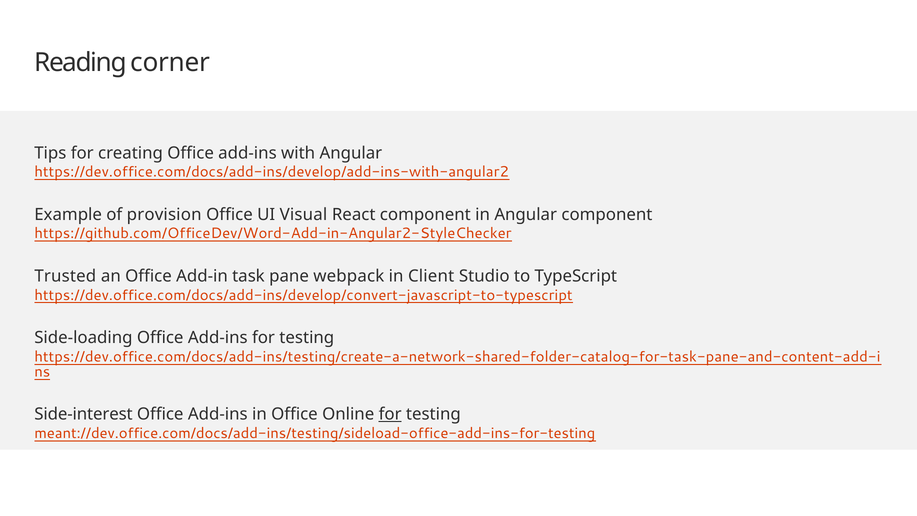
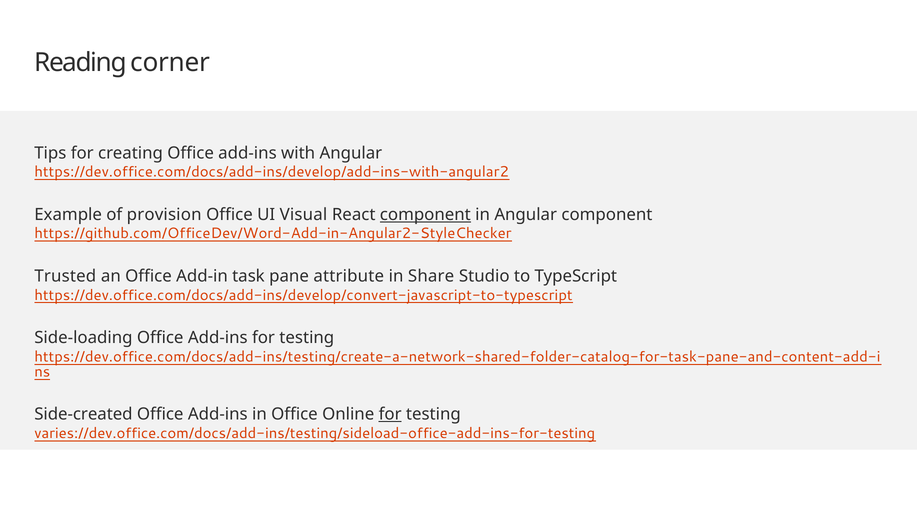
component underline: none -> present (425, 214)
webpack: webpack -> attribute (349, 276)
Client: Client -> Share (431, 276)
Side-interest: Side-interest -> Side-created (83, 414)
meant://dev.office.com/docs/add-ins/testing/sideload-office-add-ins-for-testing: meant://dev.office.com/docs/add-ins/testing/sideload-office-add-ins-for-testing -> varies://dev.office.com/docs/add-ins/testing/sideload-office-add-ins-for-testing (315, 433)
